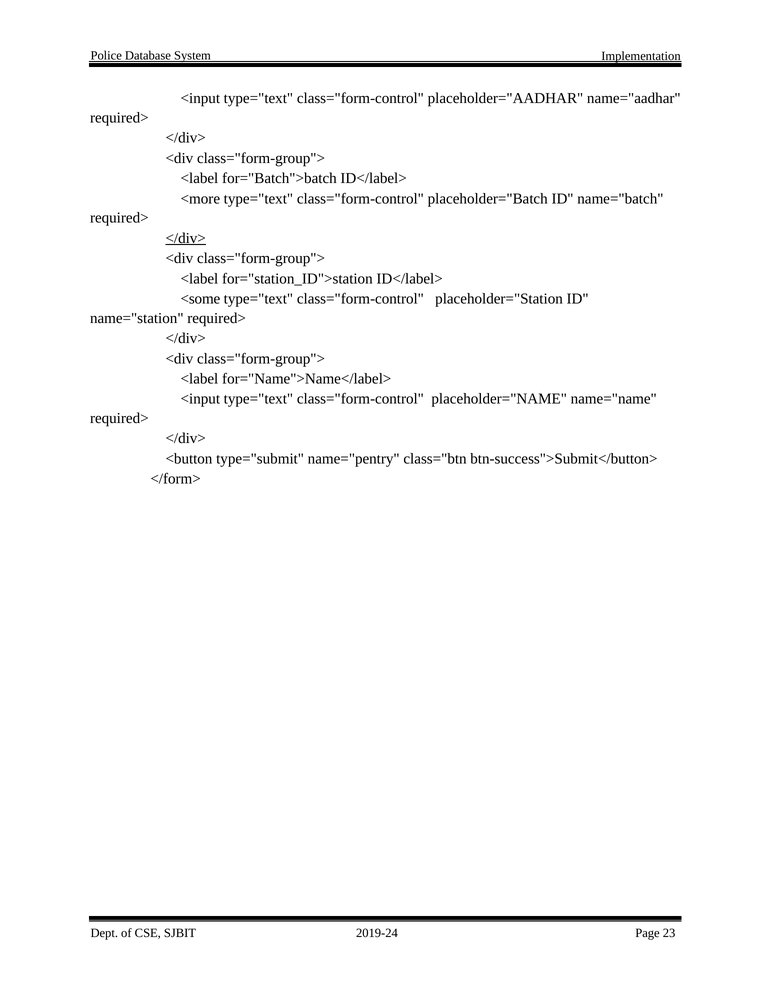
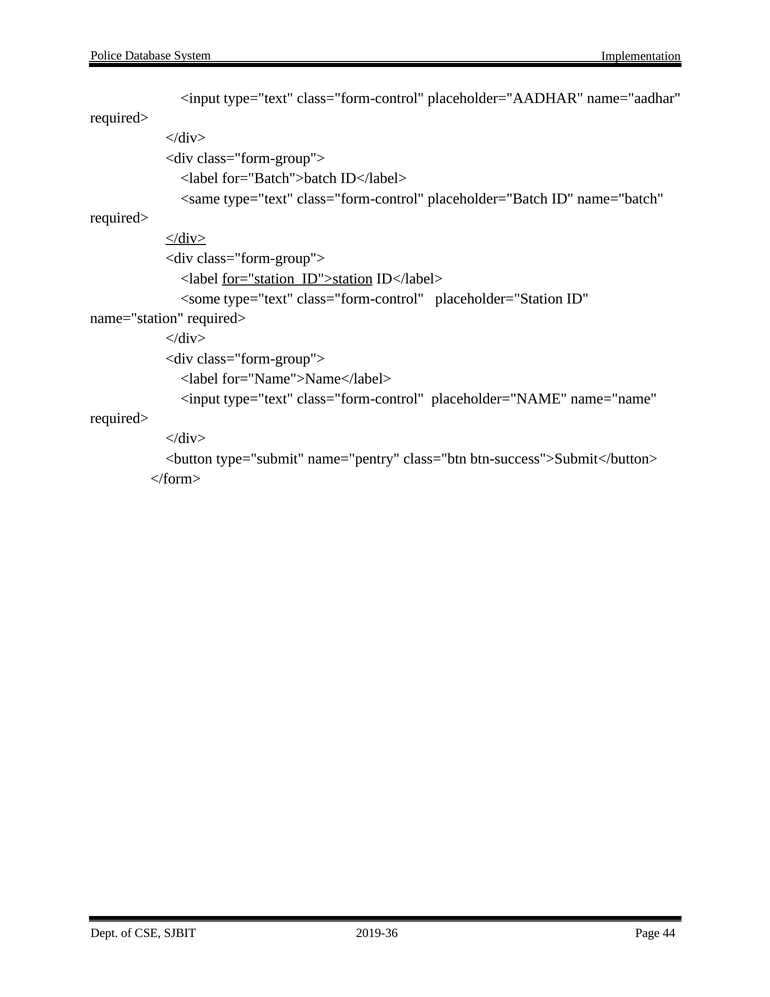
<more: <more -> <same (200, 198)
for="station_ID">station underline: none -> present (297, 278)
2019-24: 2019-24 -> 2019-36 (377, 932)
23: 23 -> 44 (669, 932)
